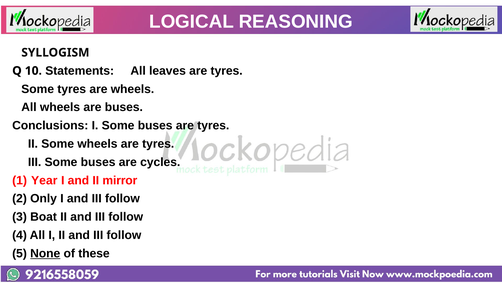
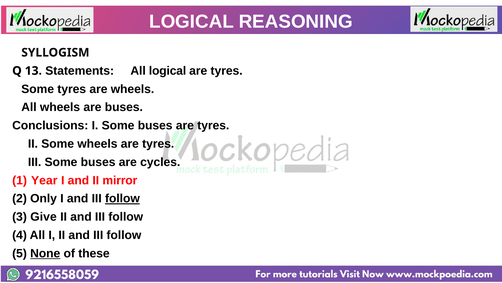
10: 10 -> 13 (32, 71)
All leaves: leaves -> logical (168, 71)
follow underline: none -> present (122, 198)
Boat: Boat -> Give (44, 216)
